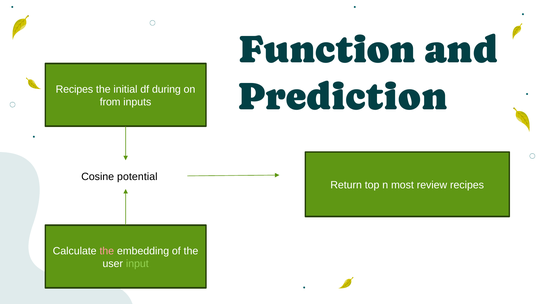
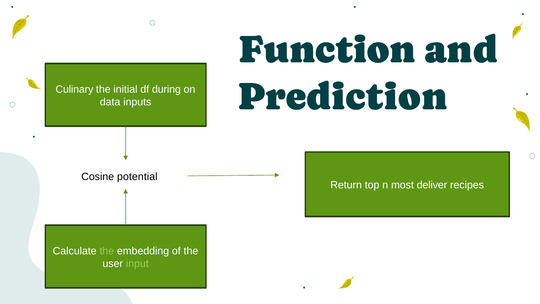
Recipes: Recipes -> Culinary (74, 89)
from: from -> data (110, 102)
review: review -> deliver (432, 185)
the colour: pink -> light green (107, 251)
